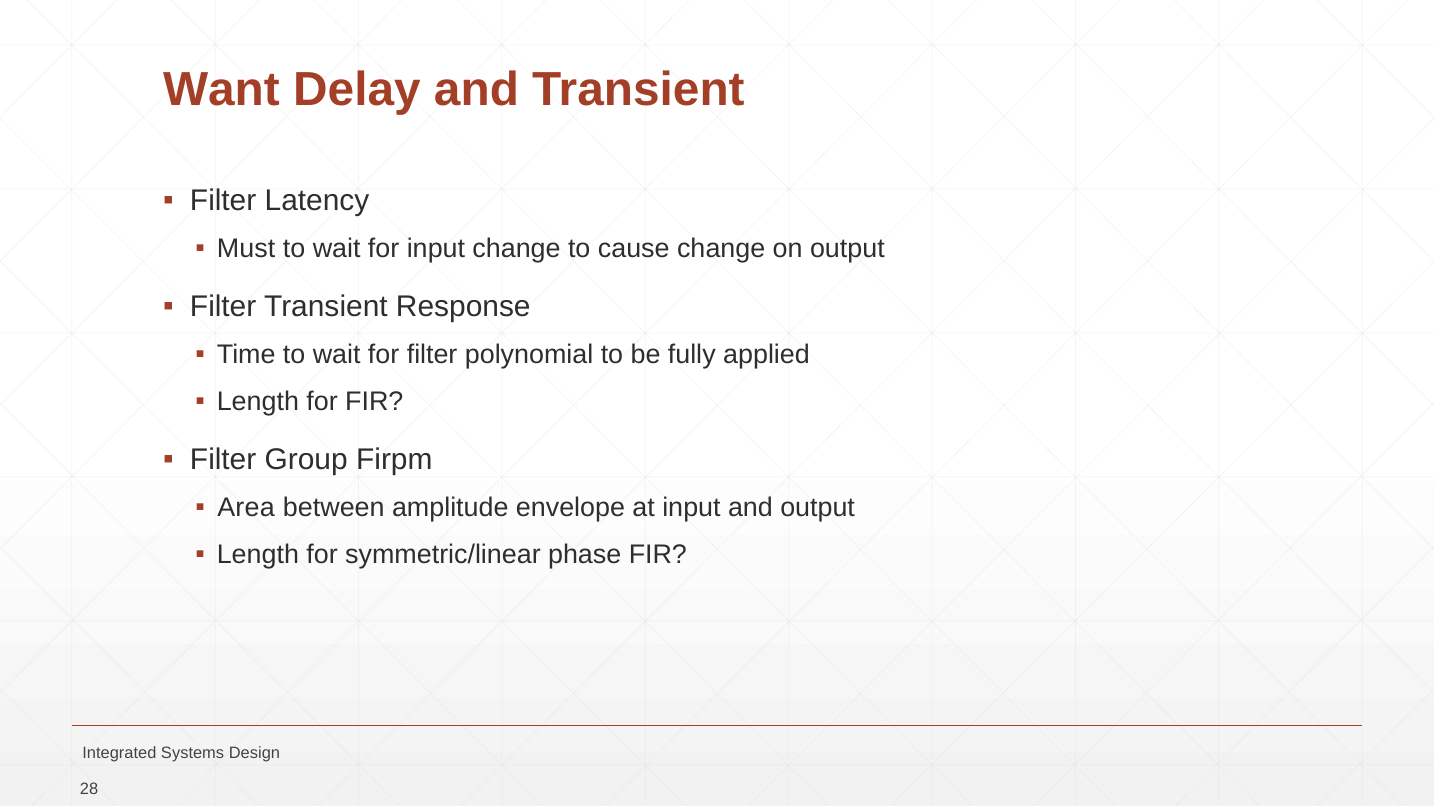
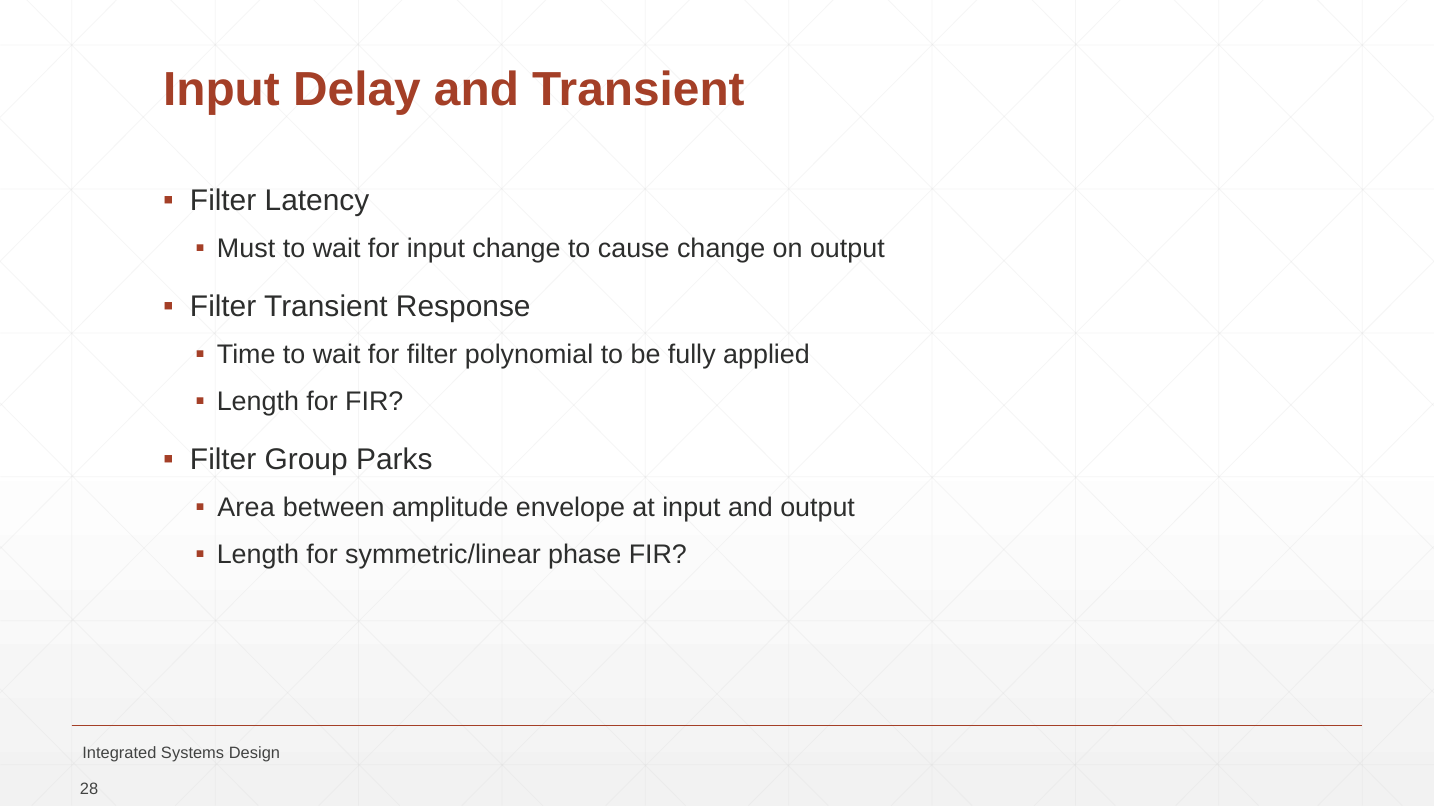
Want: Want -> Input (221, 90)
Firpm: Firpm -> Parks (394, 460)
